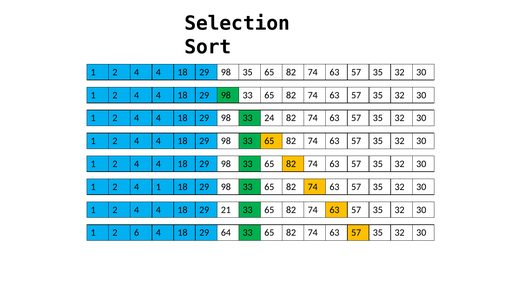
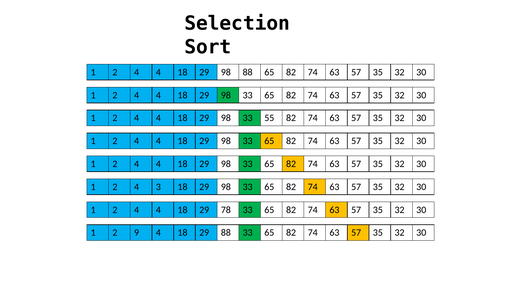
98 35: 35 -> 88 (248, 72)
24: 24 -> 55 (269, 118)
4 1: 1 -> 3 (158, 187)
21: 21 -> 78 (226, 210)
6: 6 -> 9 (137, 233)
29 64: 64 -> 88 (226, 233)
